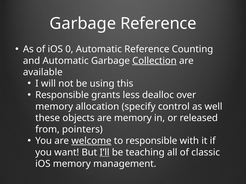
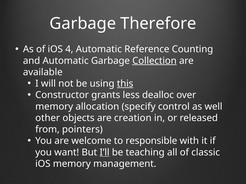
Garbage Reference: Reference -> Therefore (158, 24)
0: 0 -> 4 (69, 49)
this underline: none -> present (125, 84)
Responsible: Responsible -> Constructor (62, 95)
these: these -> other (48, 118)
are memory: memory -> creation (133, 118)
welcome underline: present -> none (91, 141)
